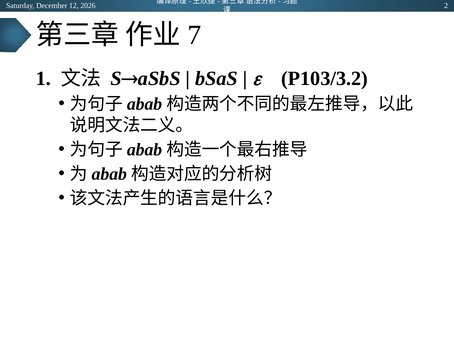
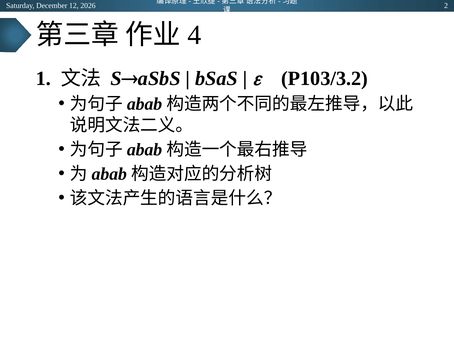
7: 7 -> 4 (194, 35)
